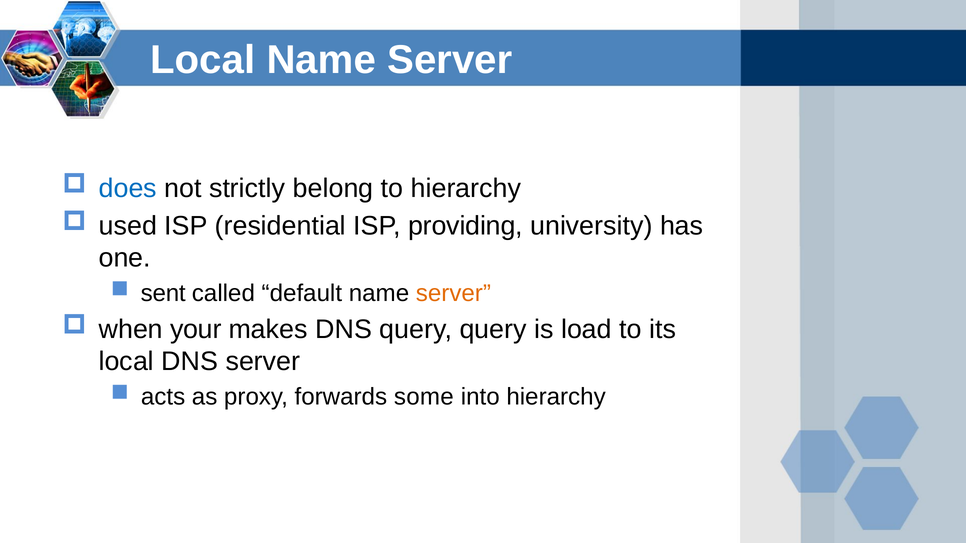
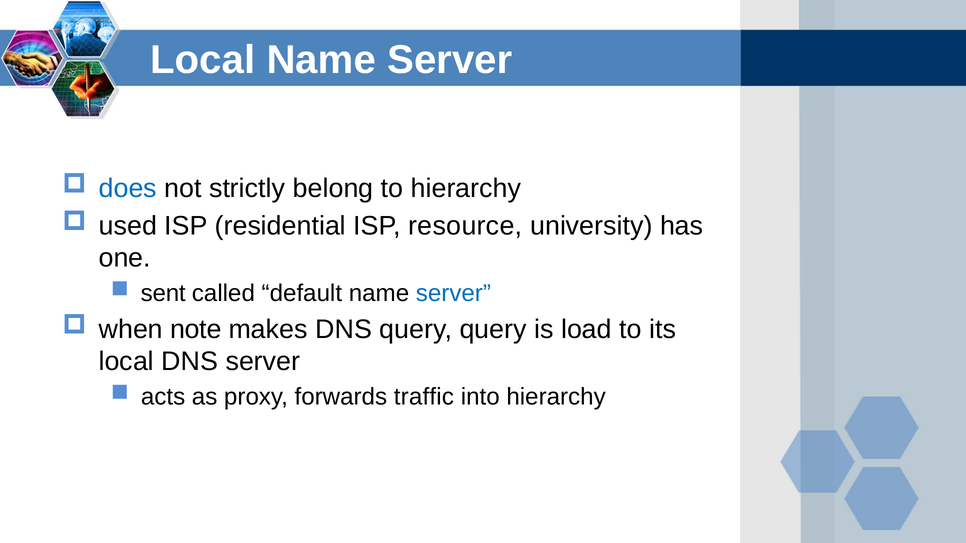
providing: providing -> resource (465, 226)
server colour: orange -> blue (453, 293)
your: your -> note (196, 330)
some: some -> traffic (424, 397)
